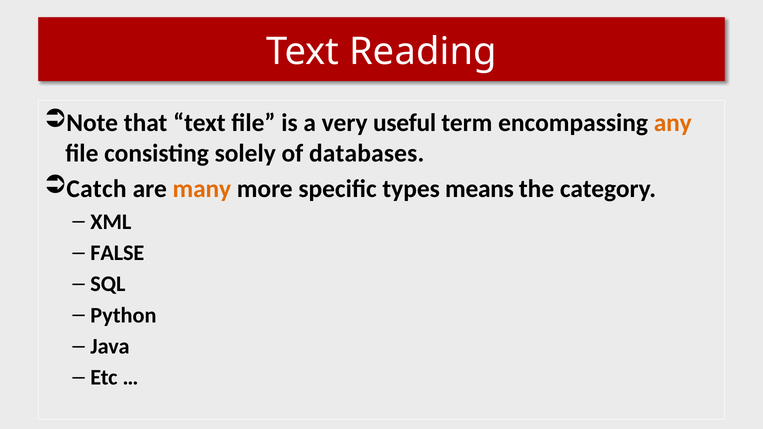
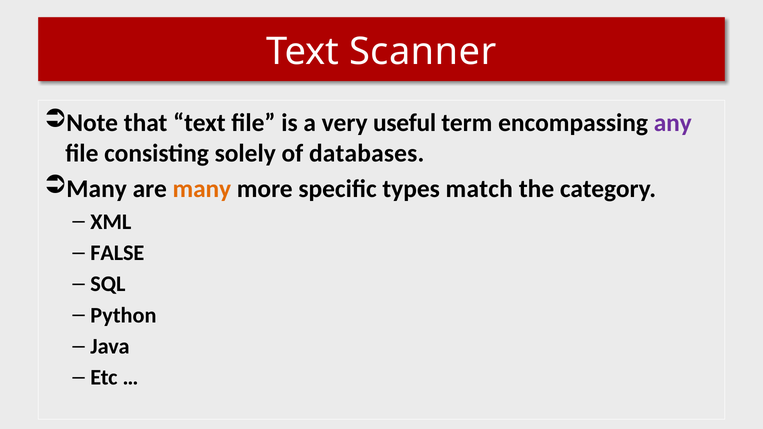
Reading: Reading -> Scanner (423, 52)
any colour: orange -> purple (673, 123)
Catch: Catch -> Many (97, 189)
means: means -> match (479, 189)
